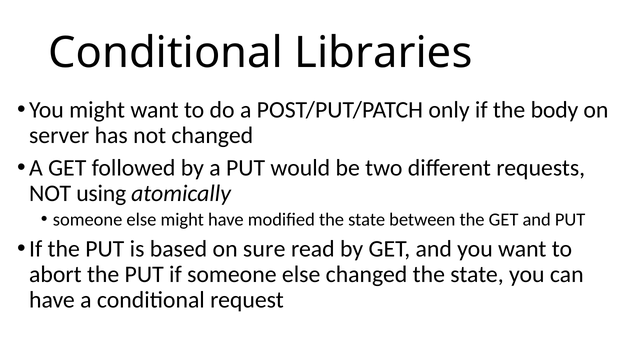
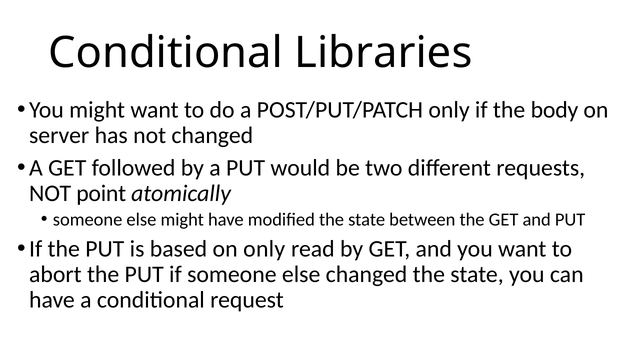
using: using -> point (101, 194)
on sure: sure -> only (264, 249)
